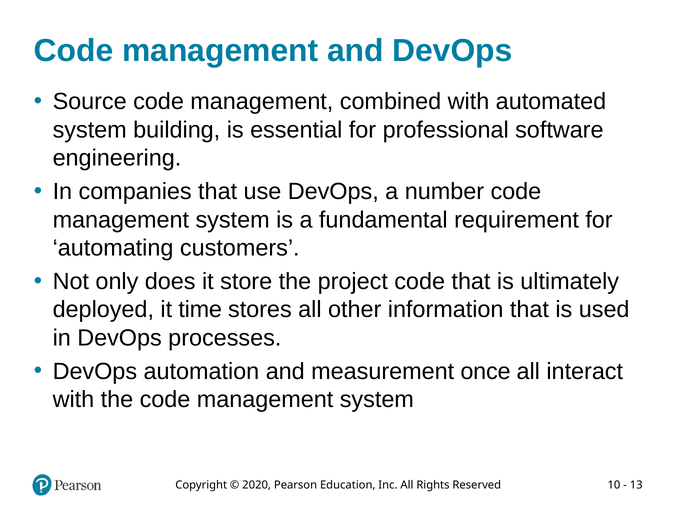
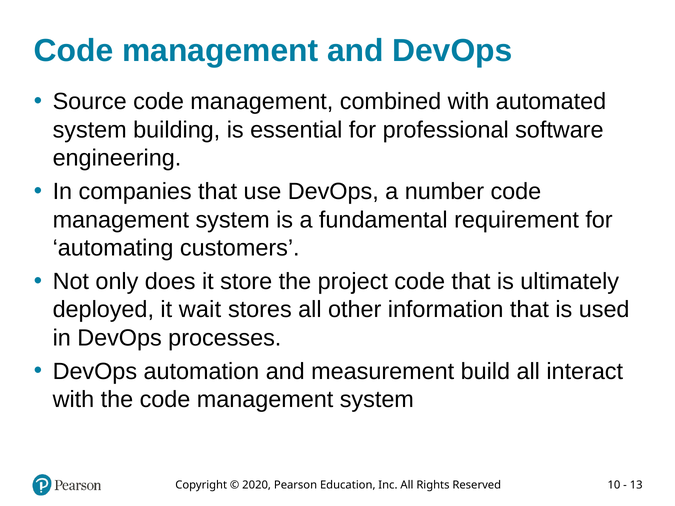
time: time -> wait (200, 310)
once: once -> build (485, 372)
